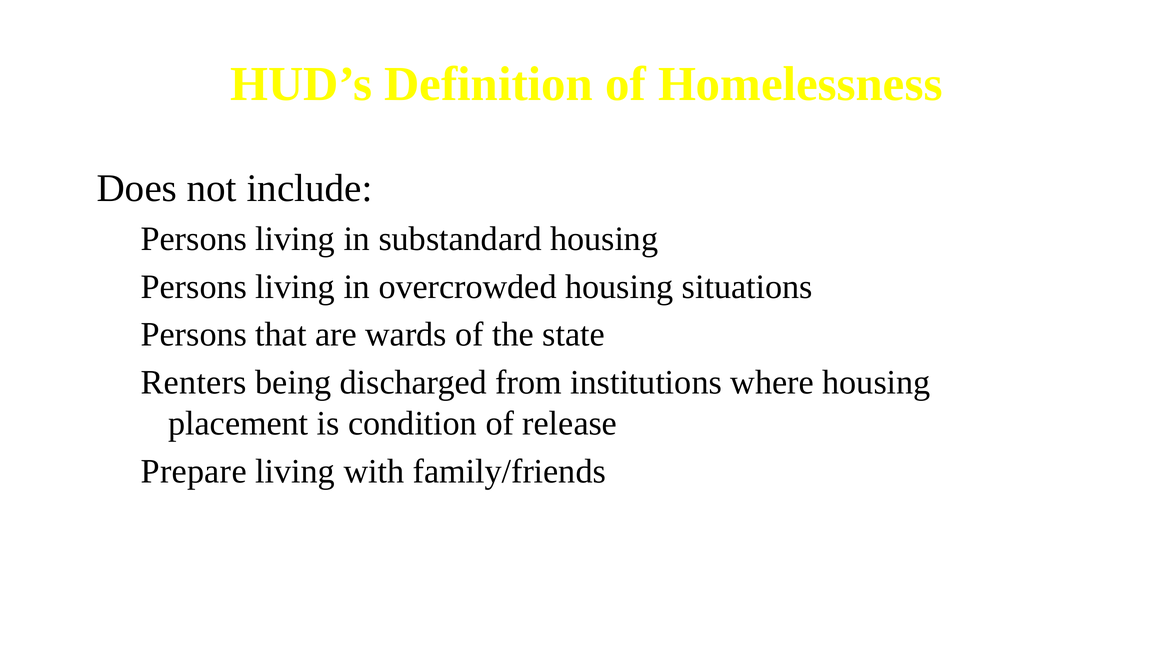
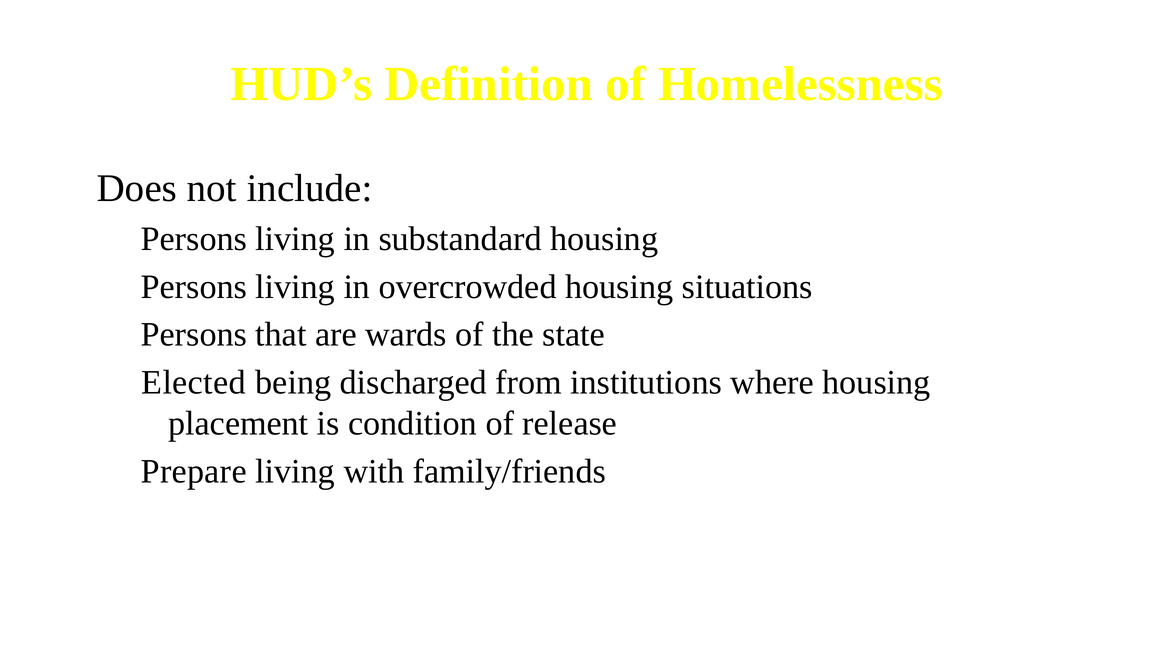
Renters: Renters -> Elected (194, 382)
